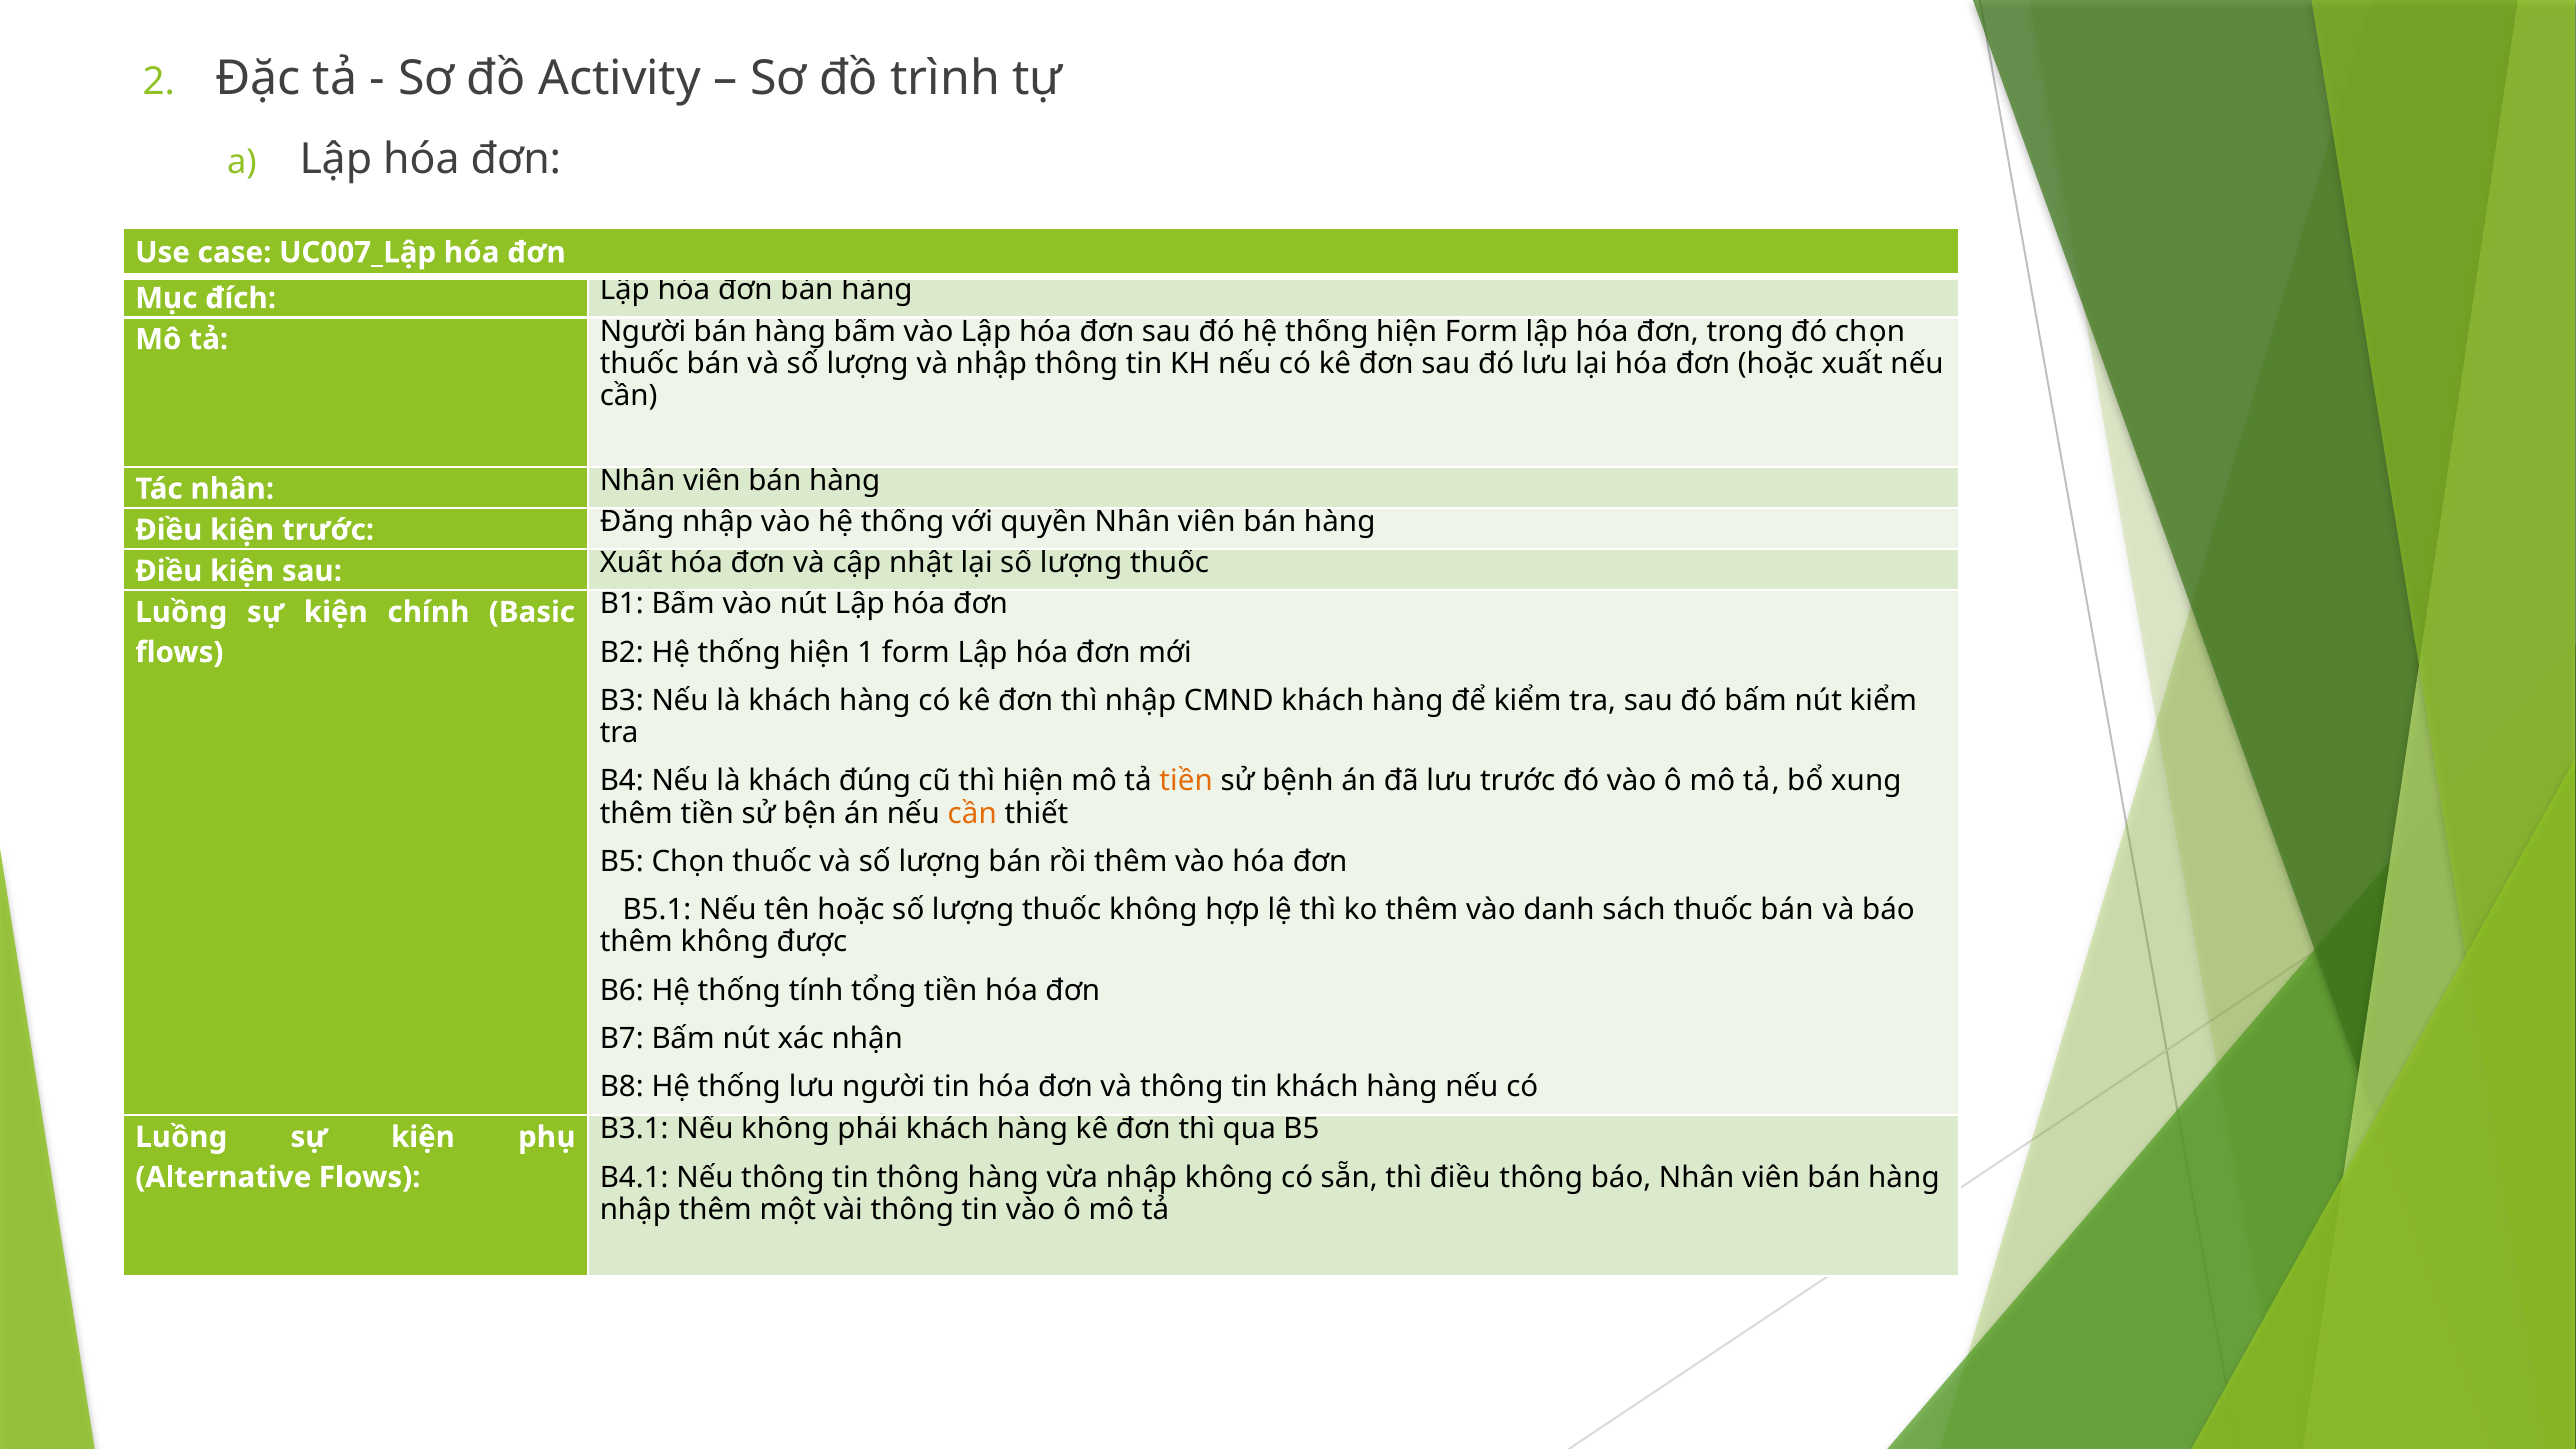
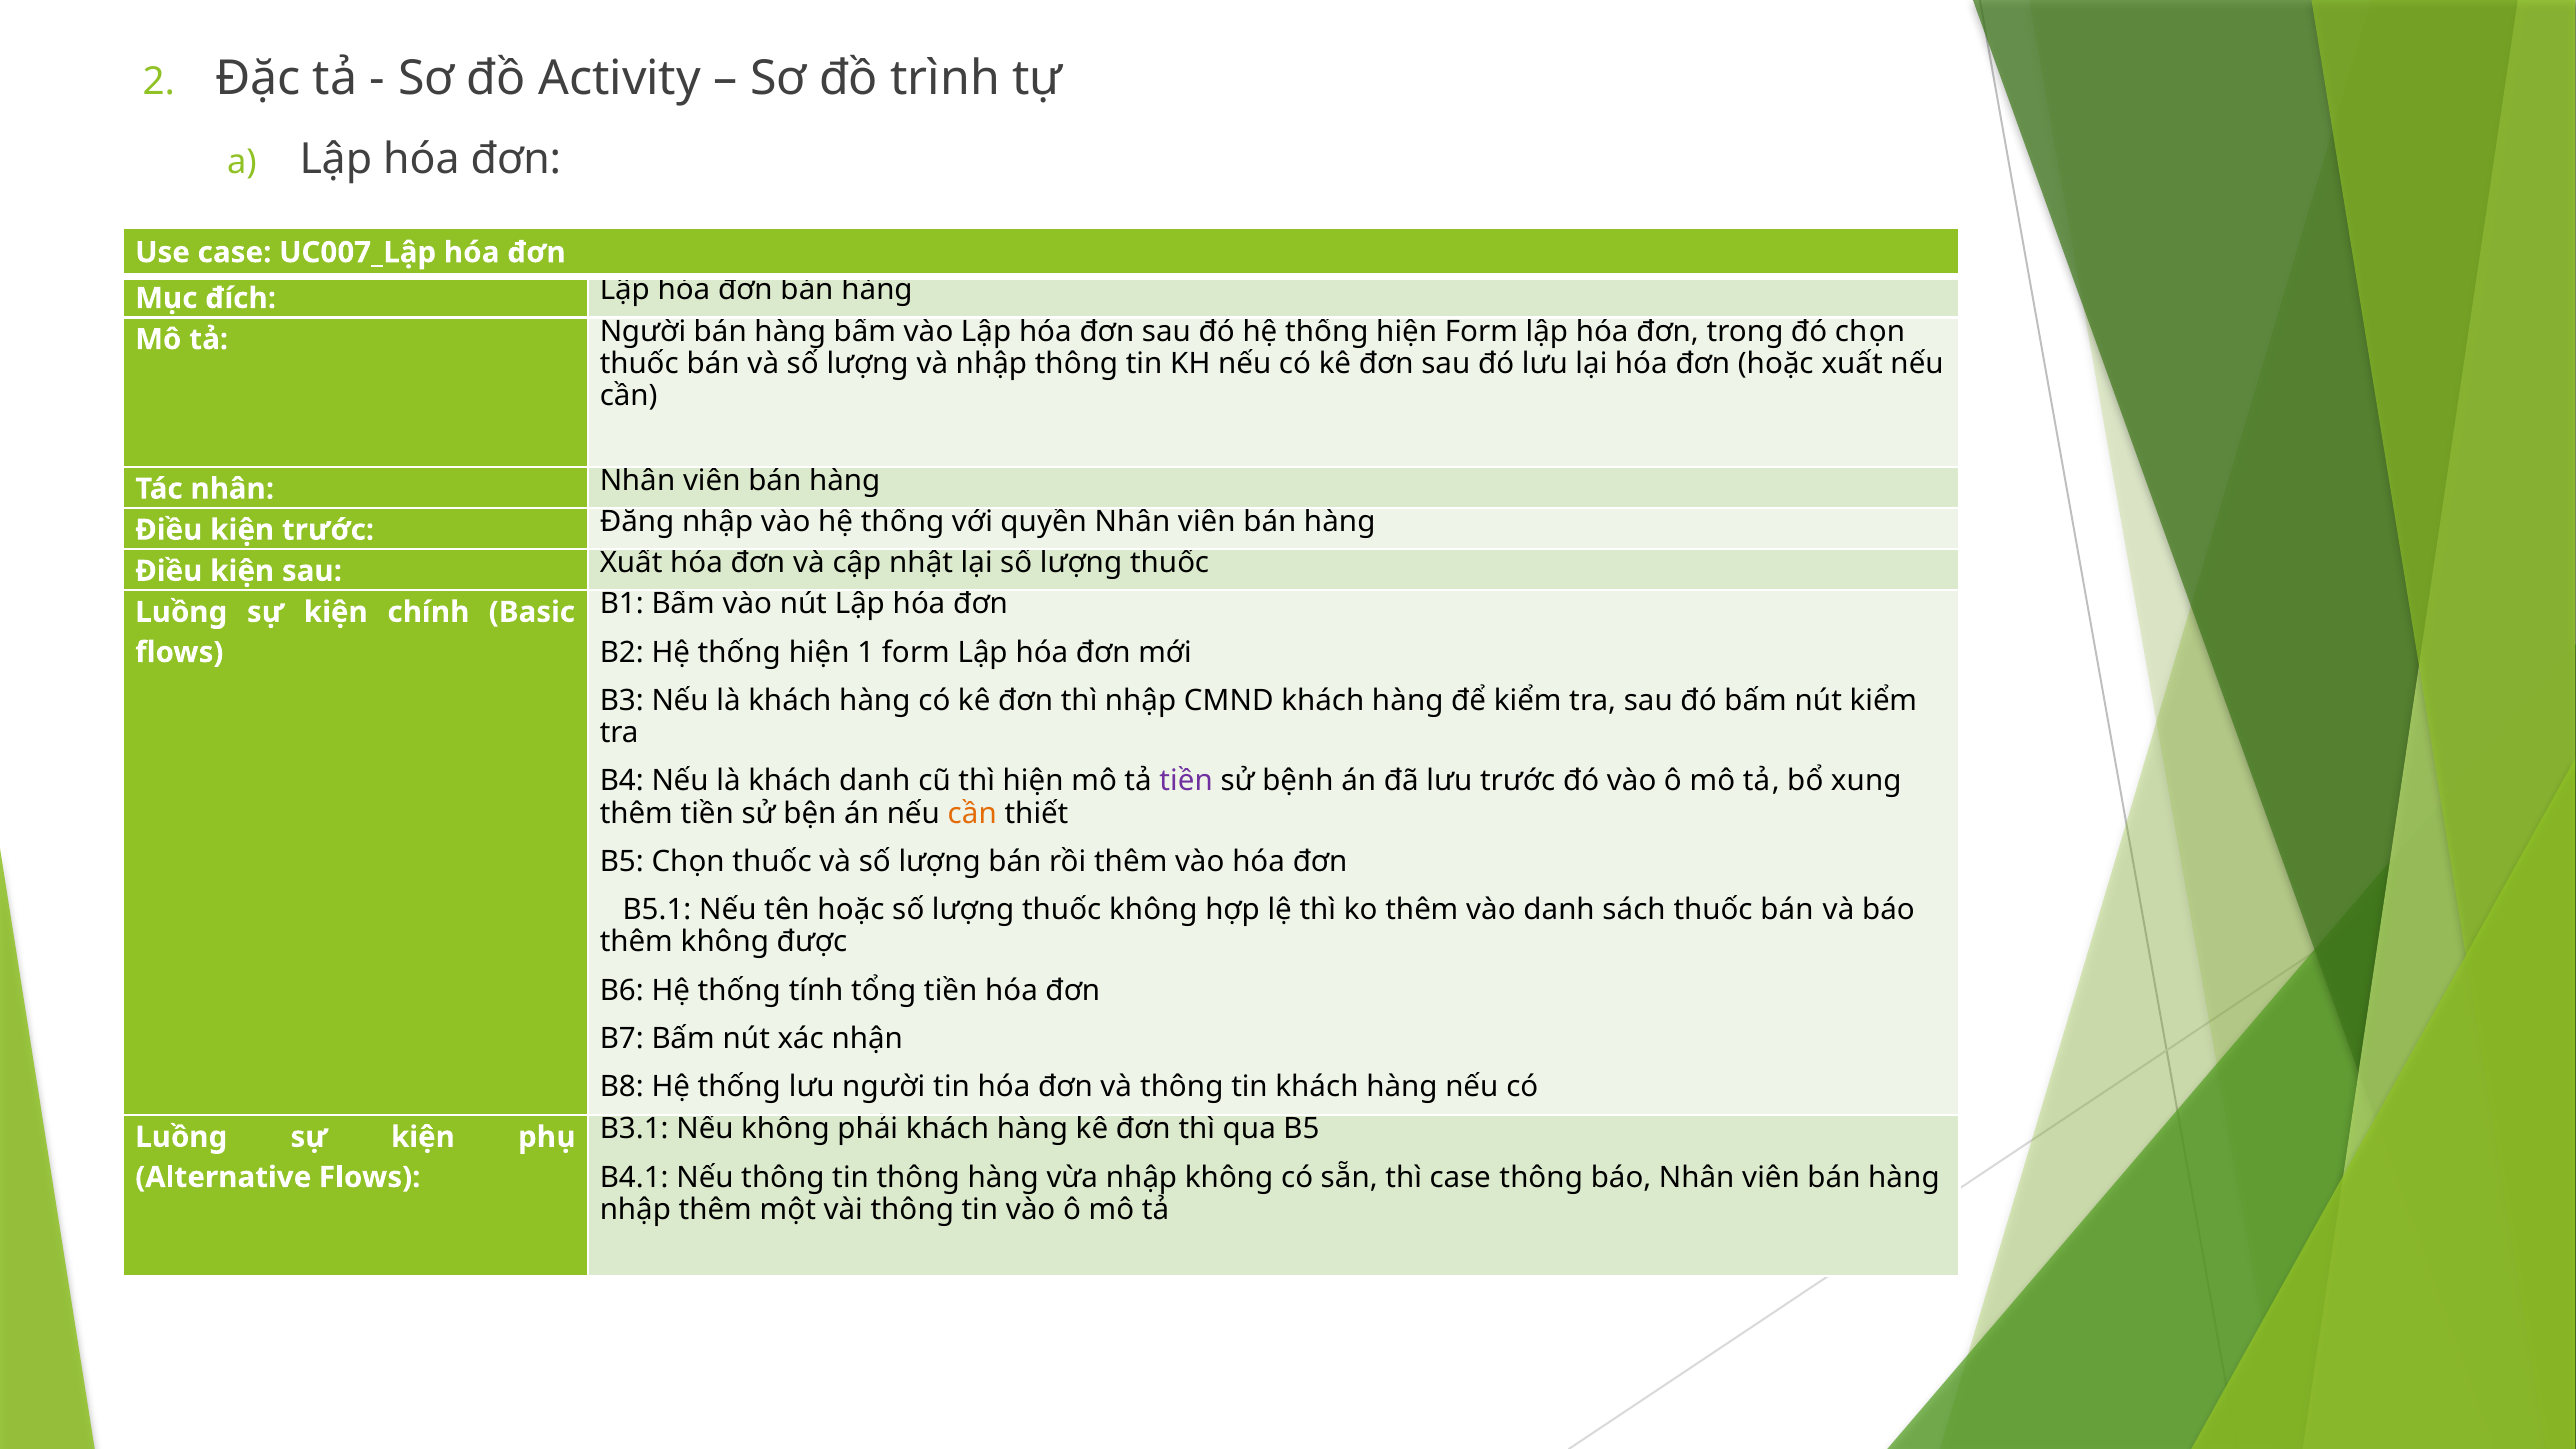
khách đúng: đúng -> danh (875, 781)
tiền colour: orange -> purple (1186, 781)
thì điều: điều -> case (1460, 1177)
